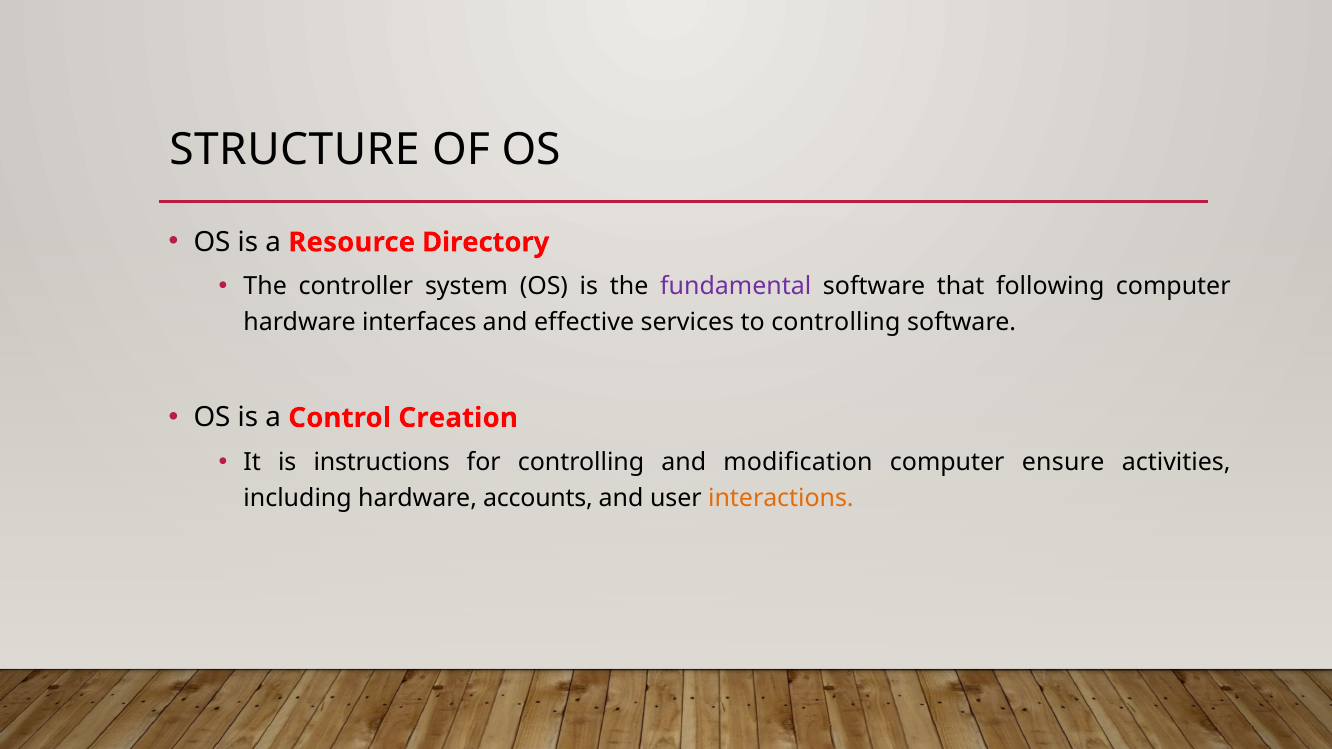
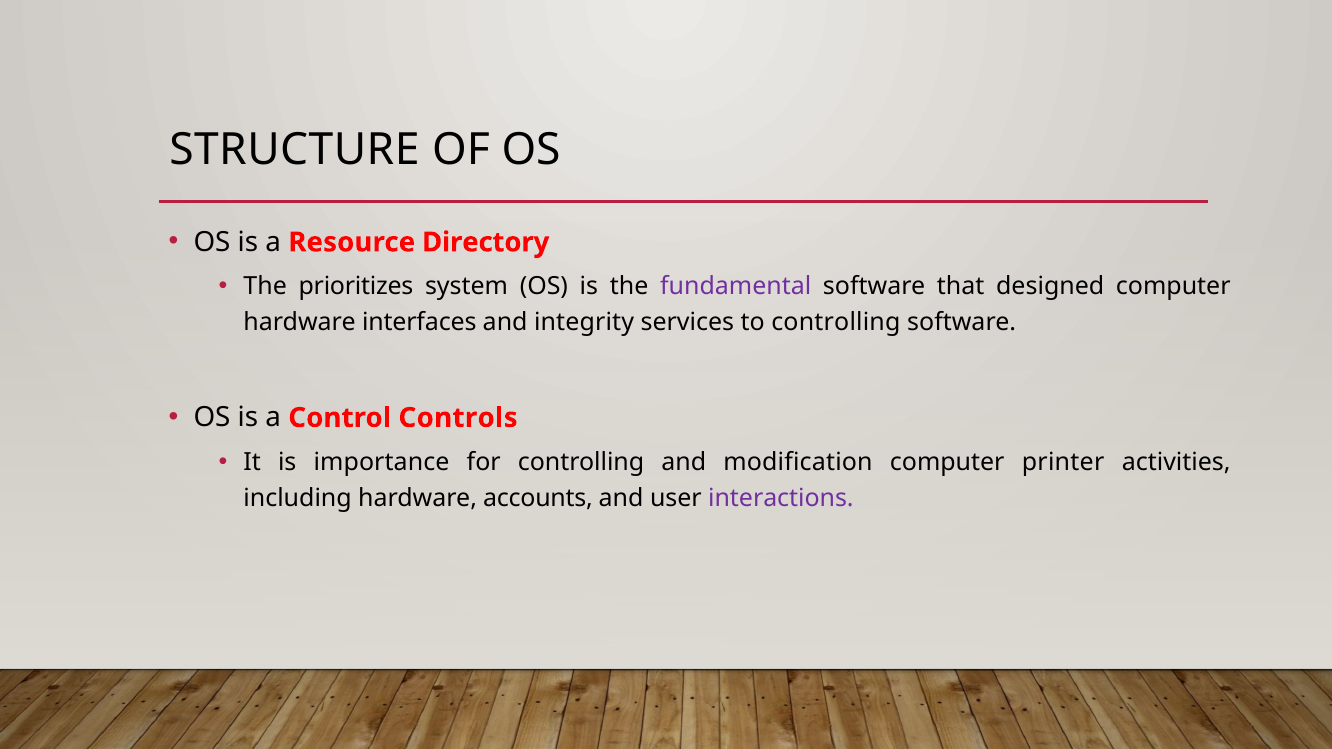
controller: controller -> prioritizes (356, 287)
following: following -> designed (1050, 287)
effective: effective -> integrity (584, 323)
Creation: Creation -> Controls (458, 418)
instructions: instructions -> importance (382, 462)
ensure: ensure -> printer (1063, 462)
interactions colour: orange -> purple (781, 498)
